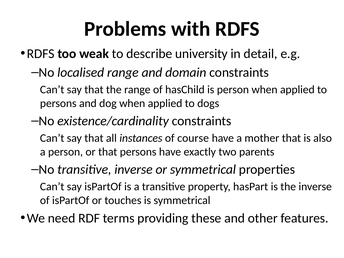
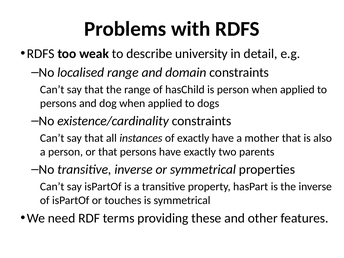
of course: course -> exactly (193, 138)
